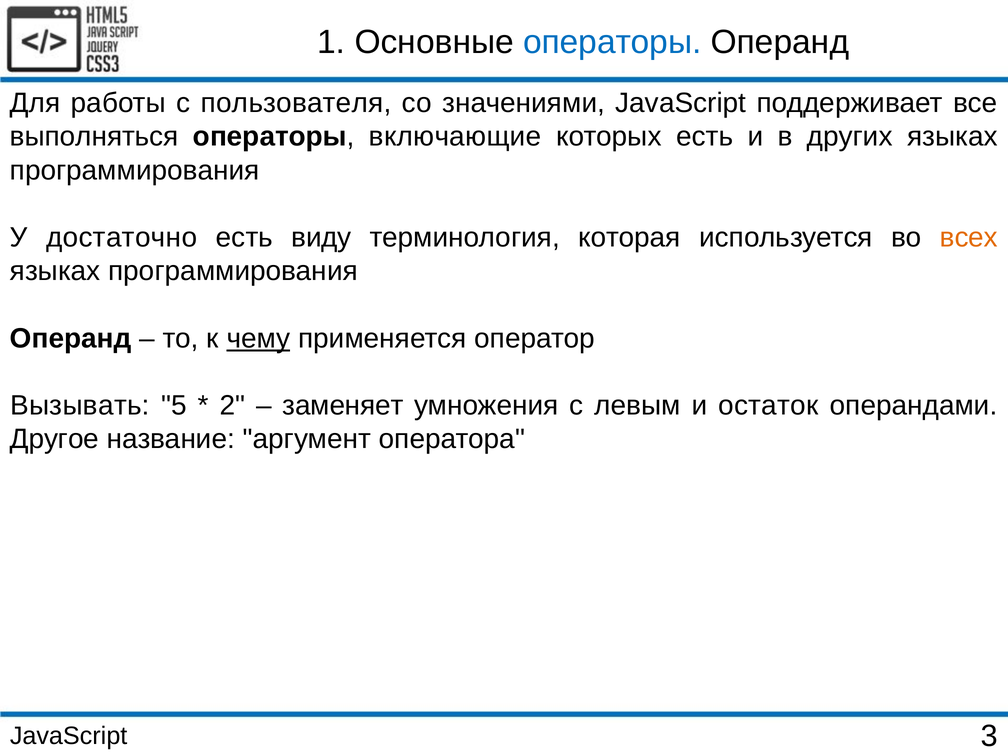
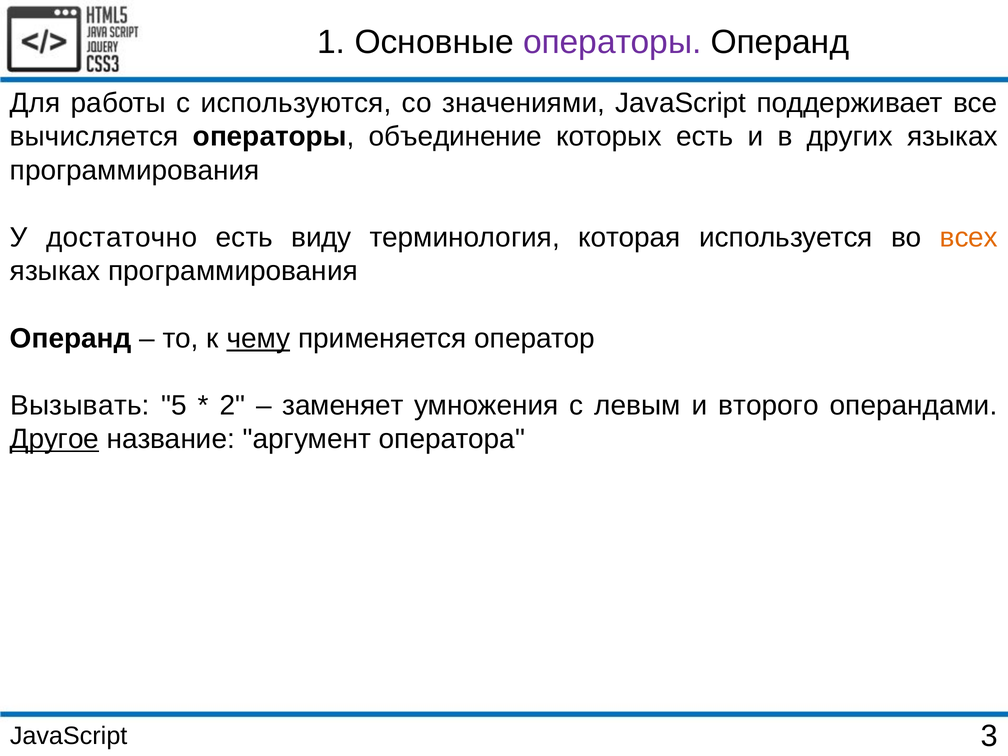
операторы colour: blue -> purple (612, 42)
пользователя: пользователя -> используются (296, 103)
выполняться: выполняться -> вычисляется (94, 137)
включающие: включающие -> объединение (455, 137)
остаток: остаток -> второго (769, 406)
Другое underline: none -> present (54, 439)
